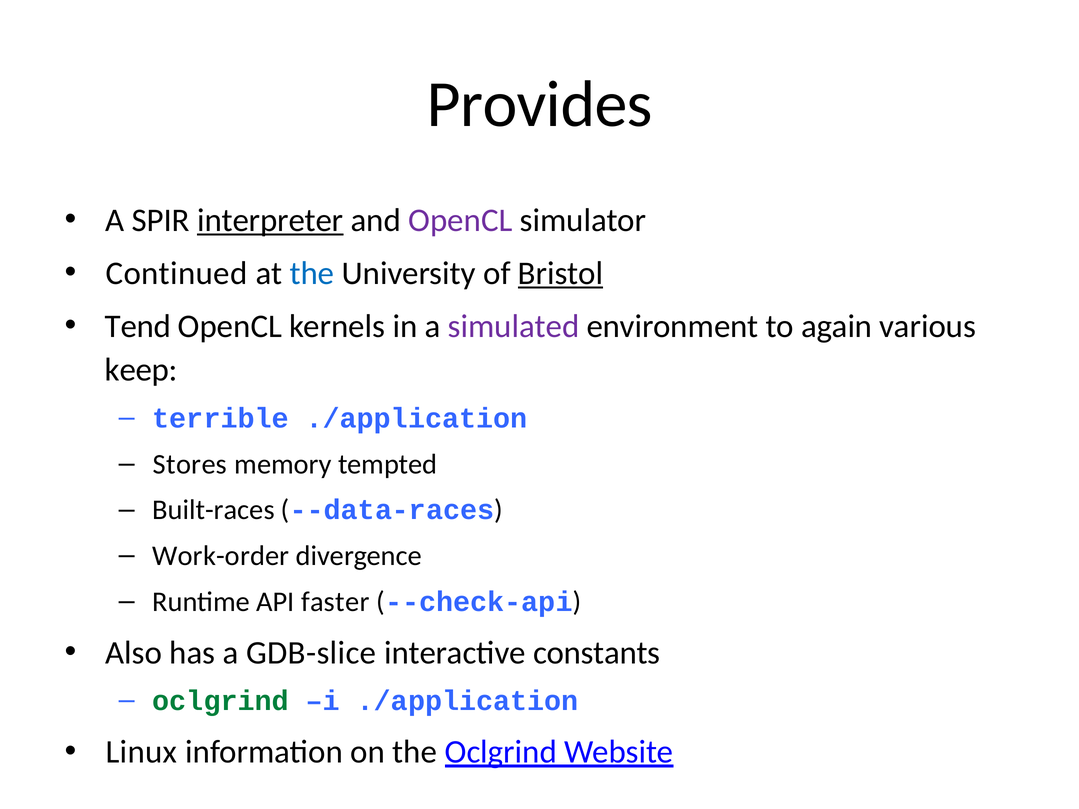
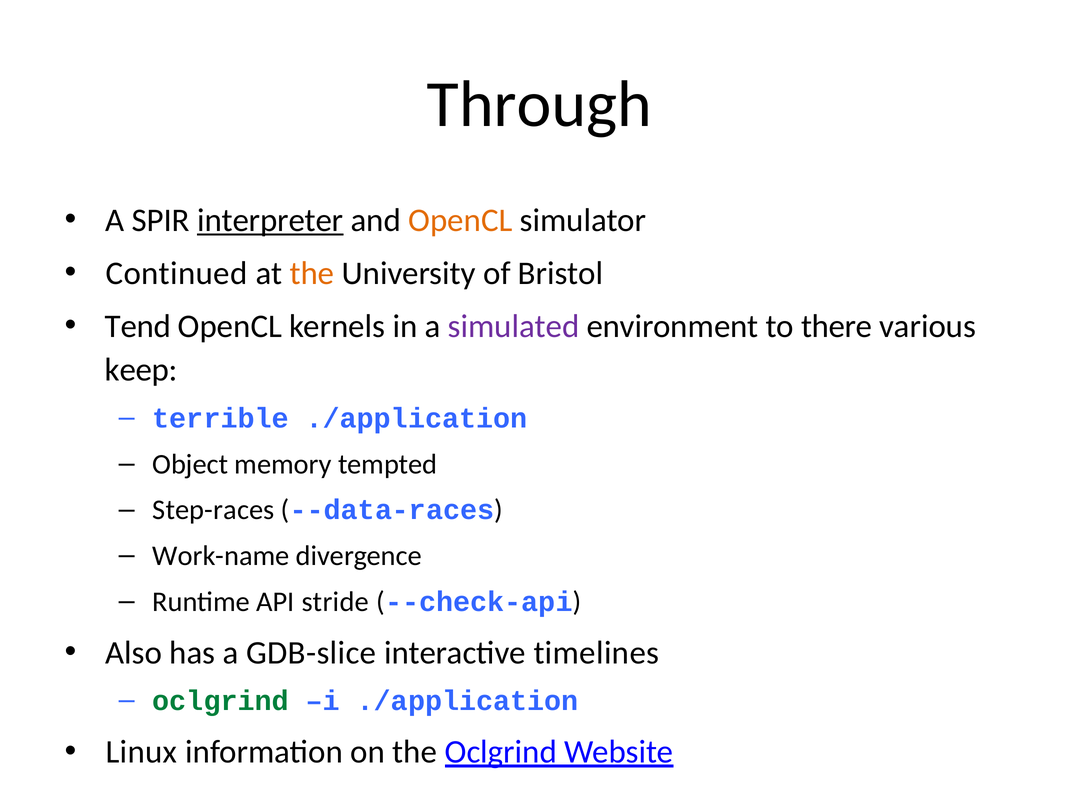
Provides: Provides -> Through (539, 104)
OpenCL colour: purple -> orange (460, 220)
the colour: blue -> orange (312, 273)
Bristol underline: present -> none (561, 273)
again: again -> there (837, 326)
Stores: Stores -> Object (190, 464)
Built-races: Built-races -> Step-races (213, 510)
Work-order: Work-order -> Work-name (221, 556)
faster: faster -> stride (335, 602)
constants: constants -> timelines (596, 653)
